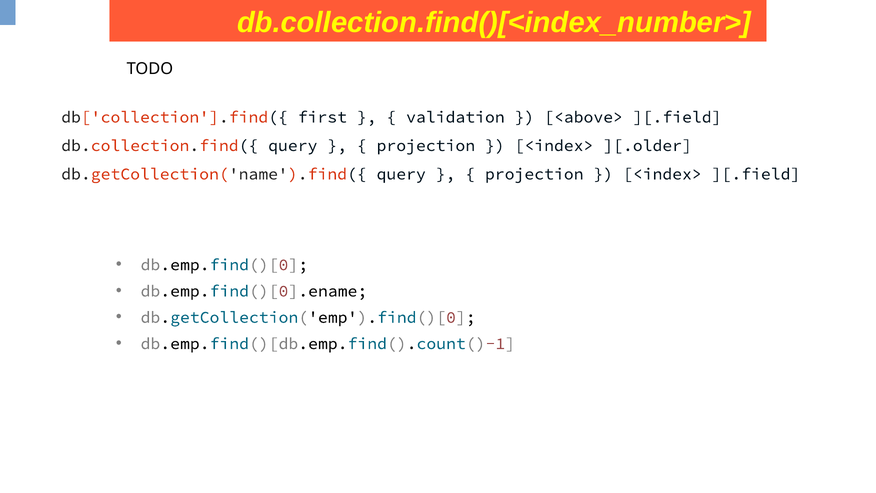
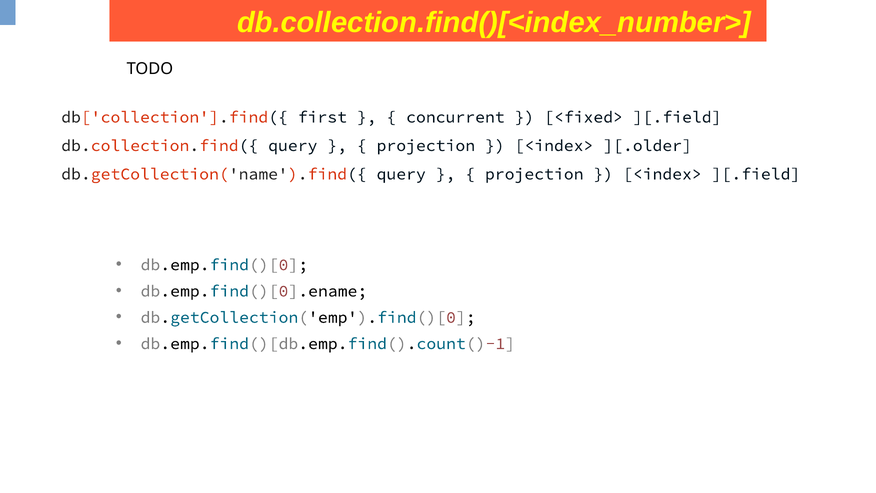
validation: validation -> concurrent (455, 117)
<above>: <above> -> <fixed> (584, 117)
